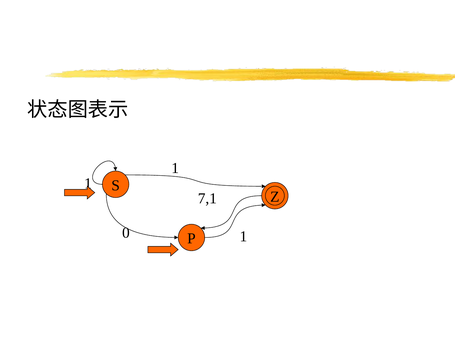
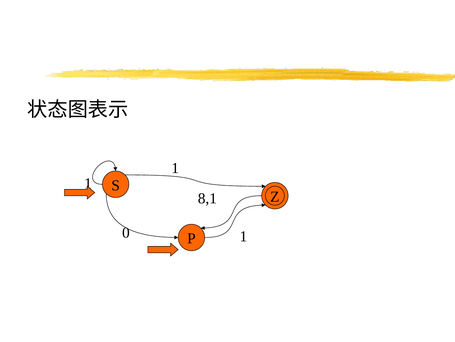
7,1: 7,1 -> 8,1 (207, 198)
